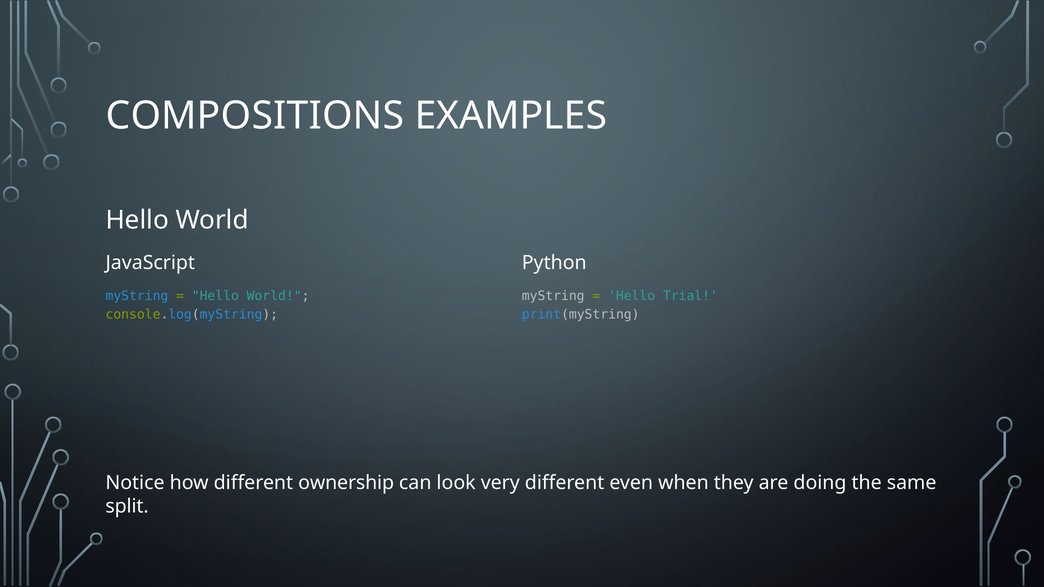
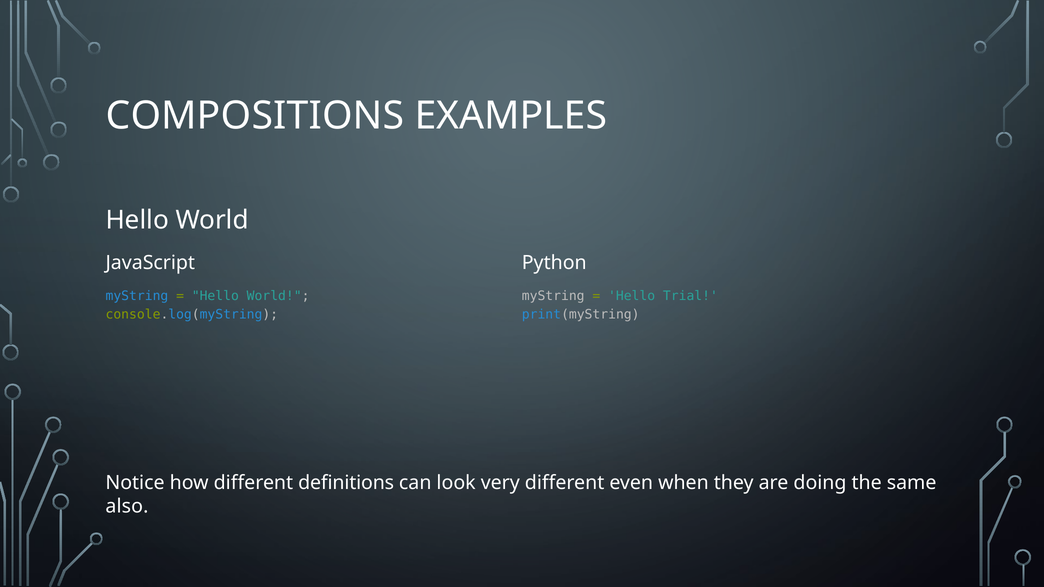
ownership: ownership -> definitions (346, 483)
split: split -> also (127, 506)
